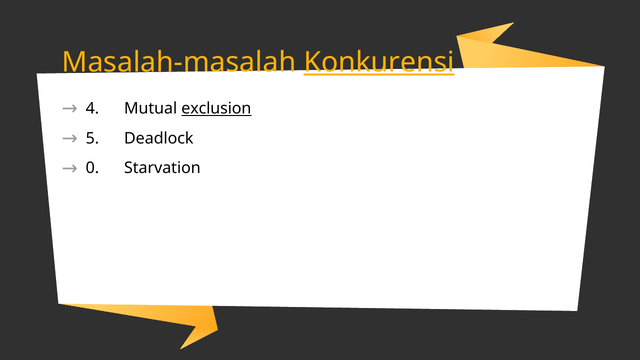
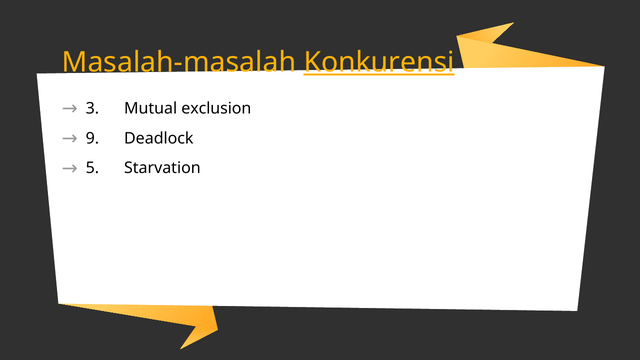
4: 4 -> 3 (92, 109)
exclusion underline: present -> none (216, 109)
5: 5 -> 9 (92, 138)
0: 0 -> 5 (92, 168)
